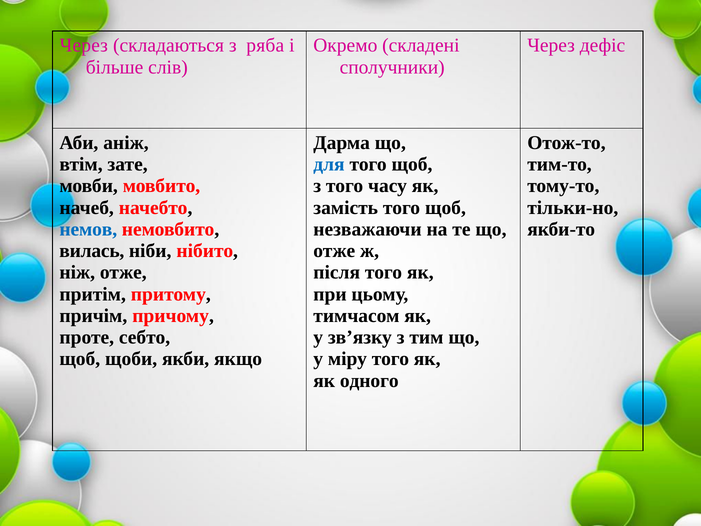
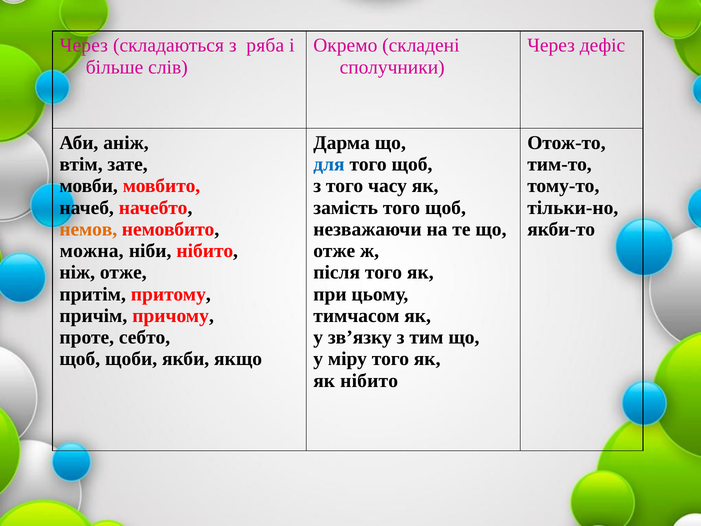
немов colour: blue -> orange (88, 229)
вилась: вилась -> можна (92, 251)
як одного: одного -> нібито (369, 380)
